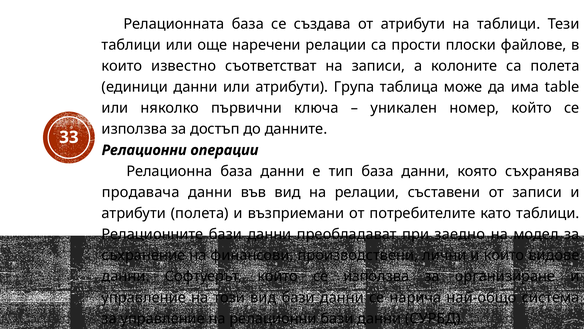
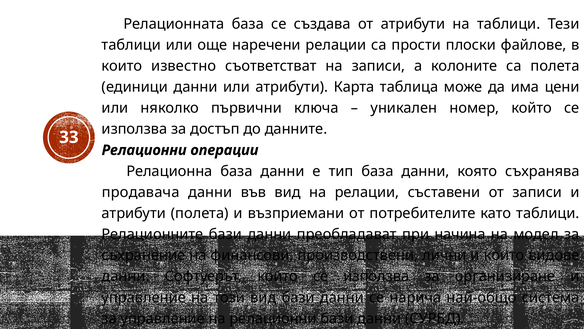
Група: Група -> Карта (354, 87)
table: table -> цени (562, 87)
заедно: заедно -> начина (460, 234)
